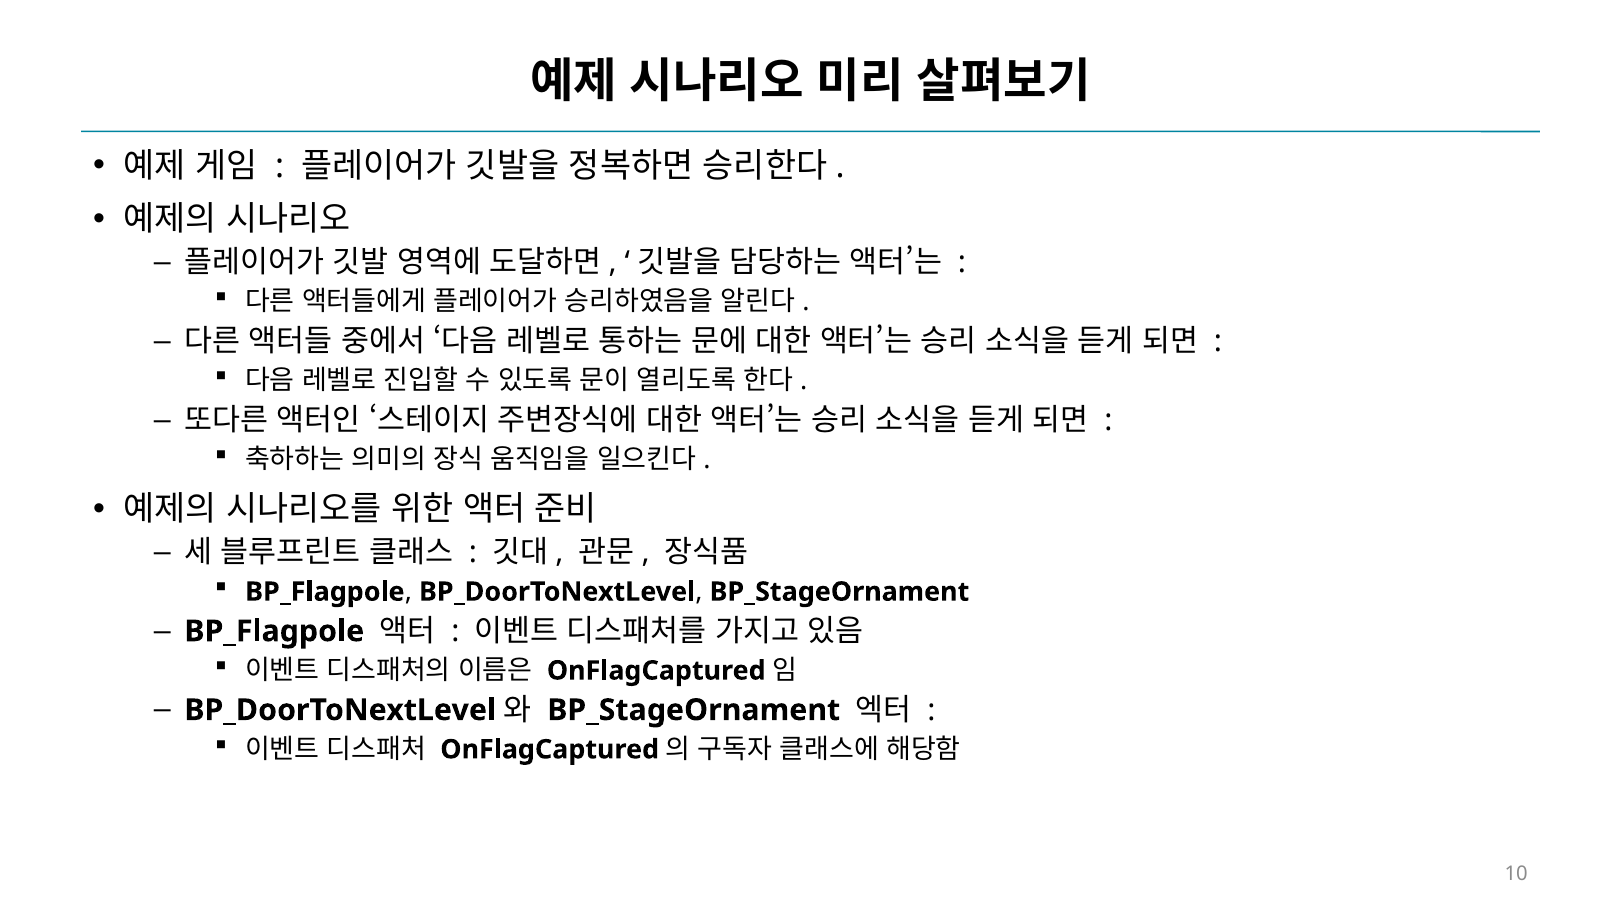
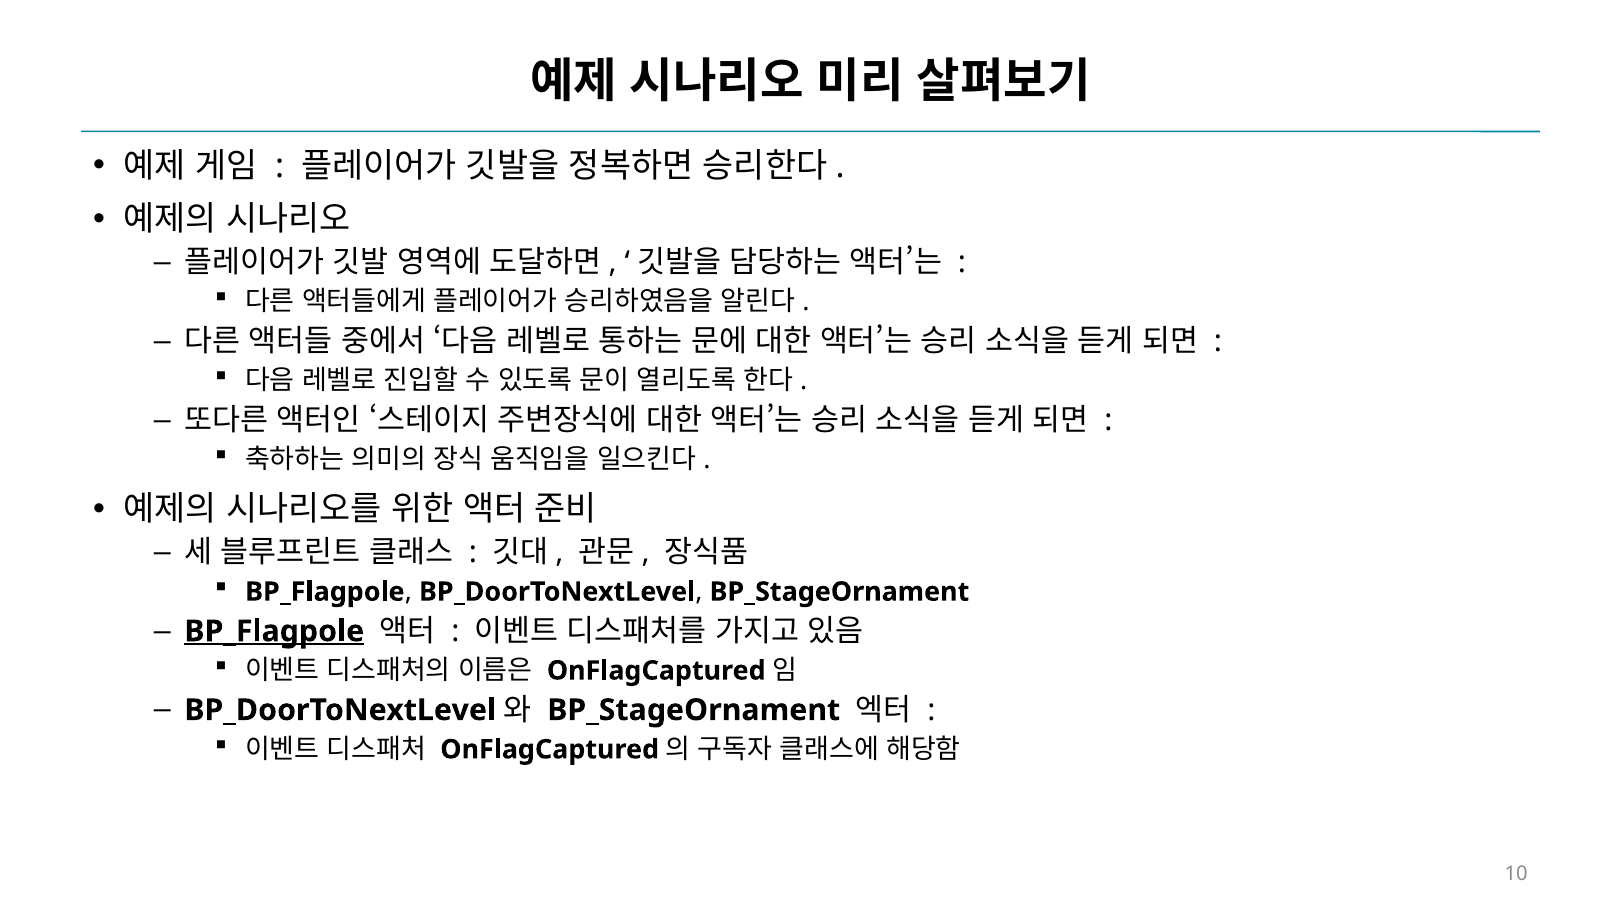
BP_Flagpole underline: none -> present (274, 631)
